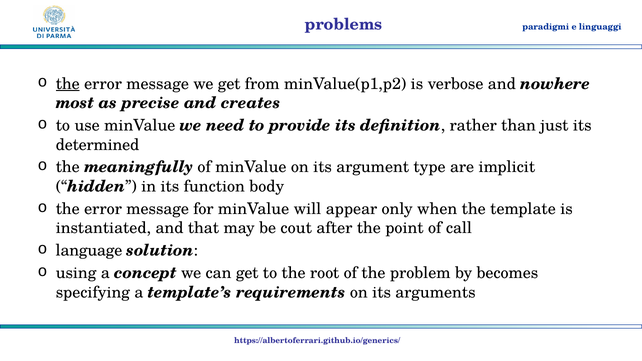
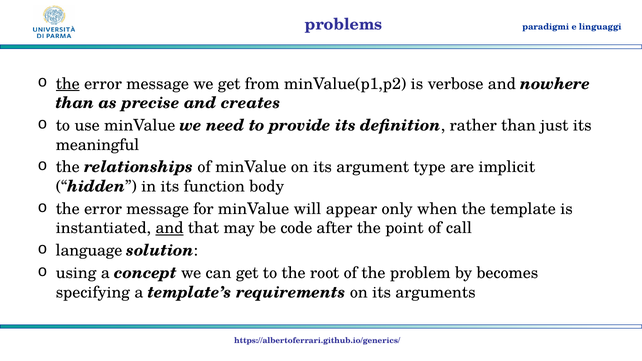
most: most -> than (75, 103)
determined: determined -> meaningful (98, 145)
meaningfully: meaningfully -> relationships (139, 167)
and underline: none -> present (169, 228)
cout: cout -> code (296, 228)
